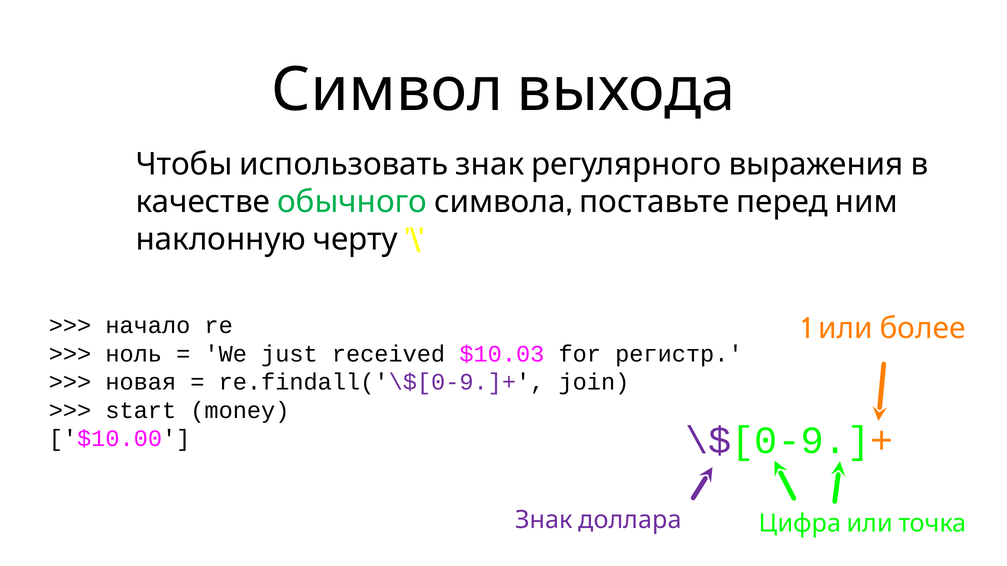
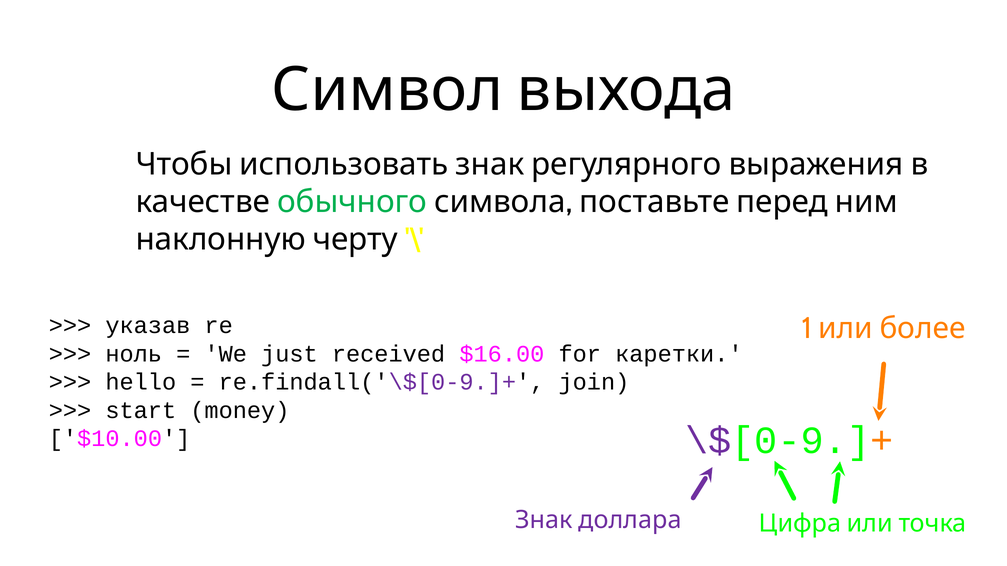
начало: начало -> указав (148, 326)
$10.03: $10.03 -> $16.00 (502, 354)
регистр: регистр -> каретки (679, 354)
новая: новая -> hello (141, 382)
